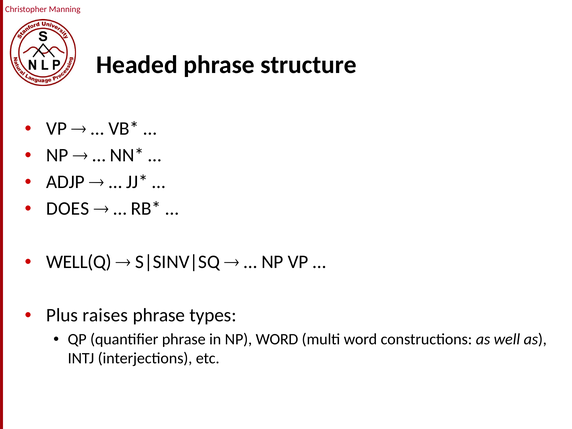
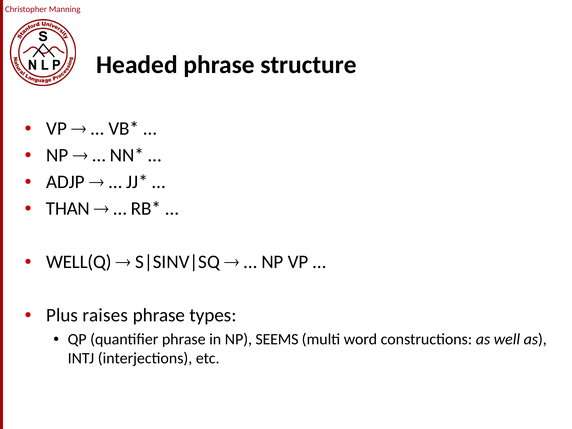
DOES: DOES -> THAN (68, 208)
NP WORD: WORD -> SEEMS (277, 339)
